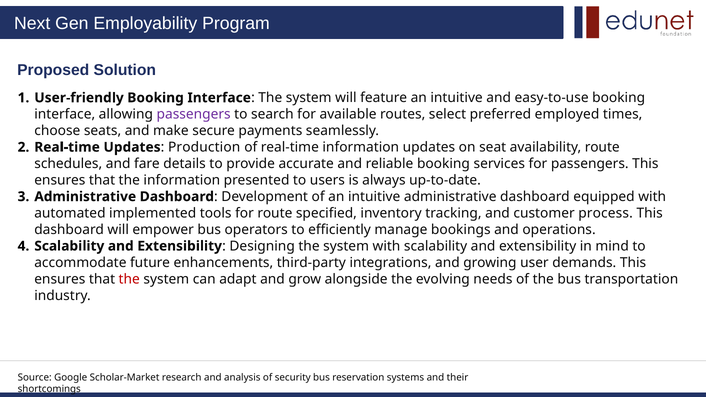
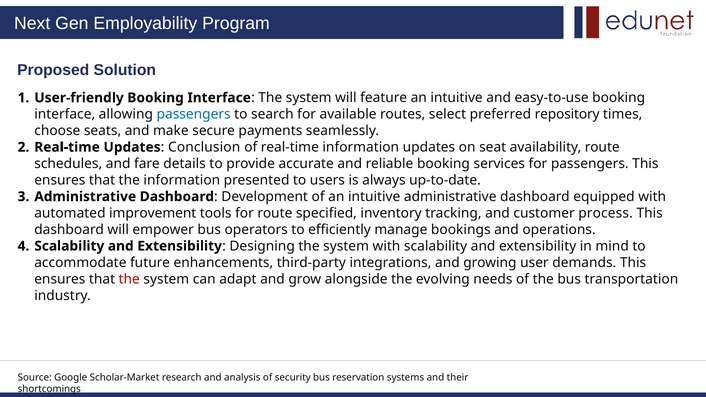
passengers colour: purple -> blue (194, 114)
employed: employed -> repository (567, 114)
Production: Production -> Conclusion (204, 147)
implemented: implemented -> improvement (153, 213)
